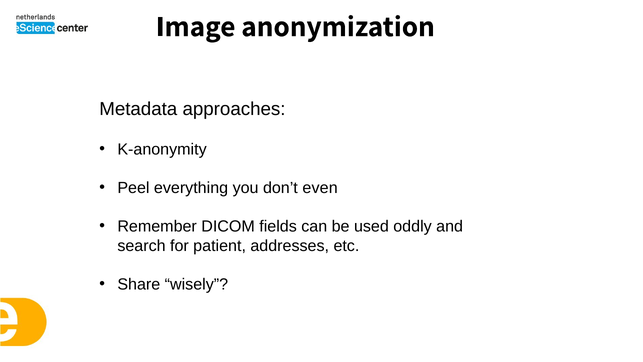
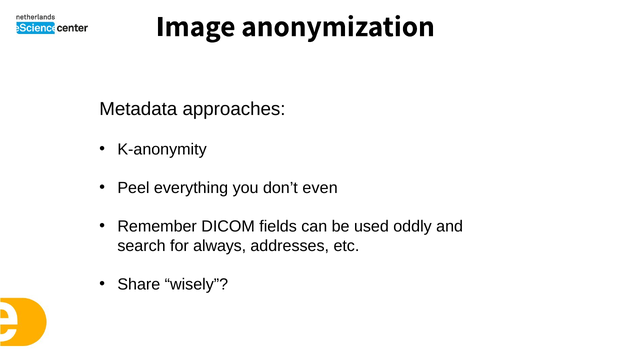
patient: patient -> always (220, 246)
